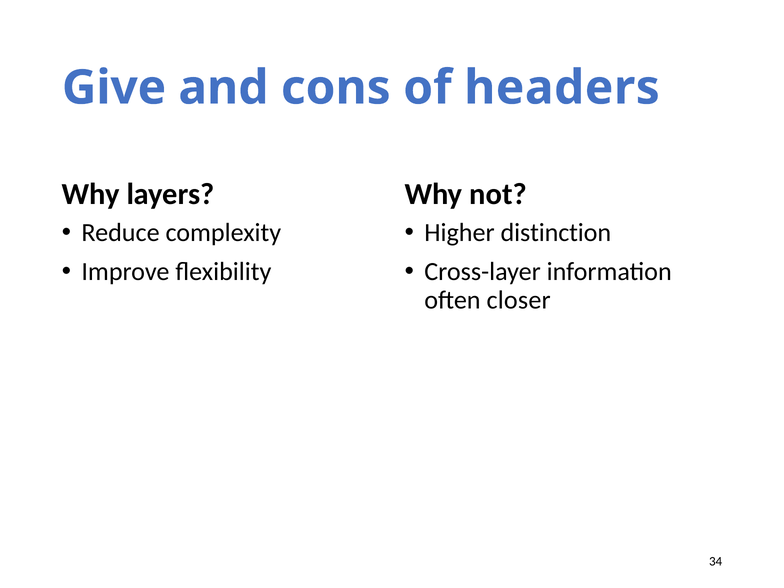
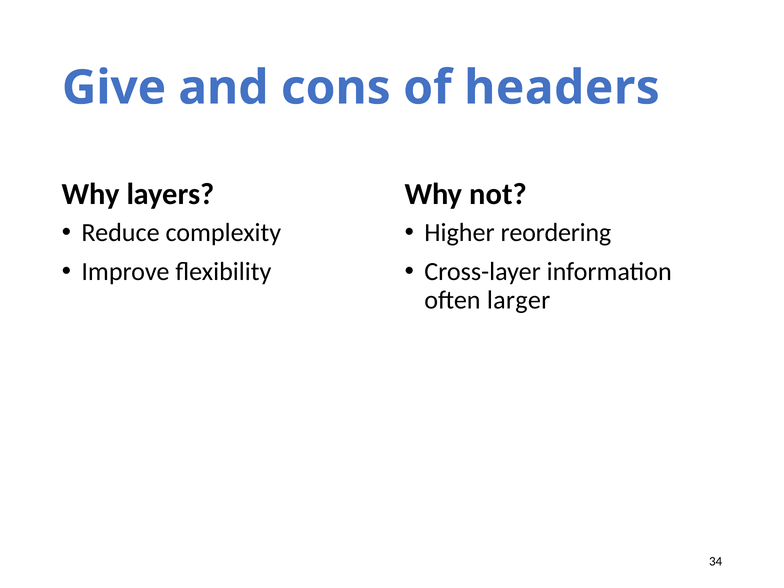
distinction: distinction -> reordering (556, 233)
closer: closer -> larger (519, 300)
